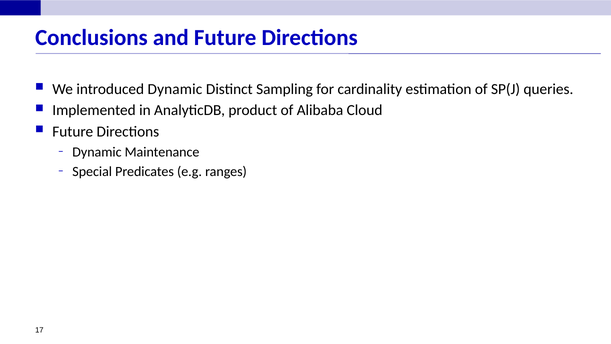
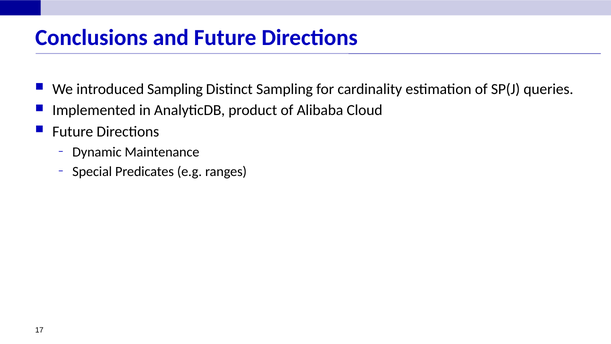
introduced Dynamic: Dynamic -> Sampling (175, 89)
